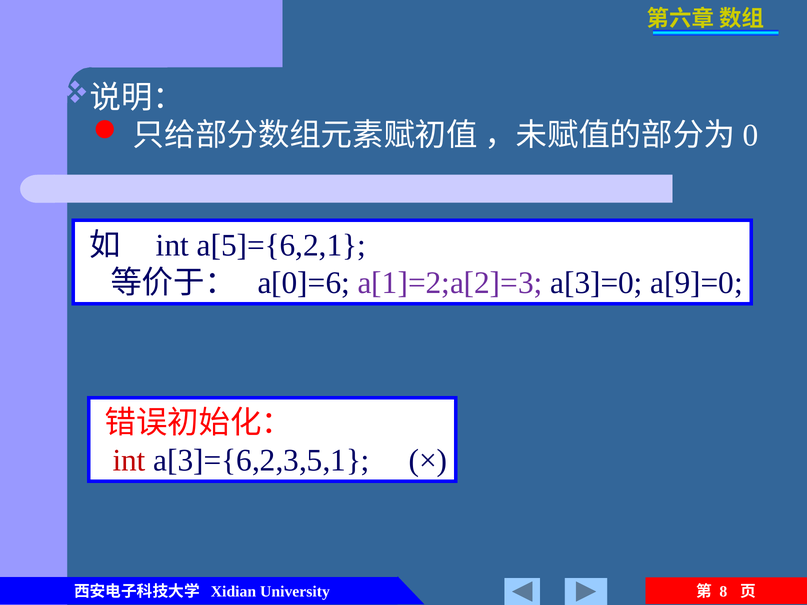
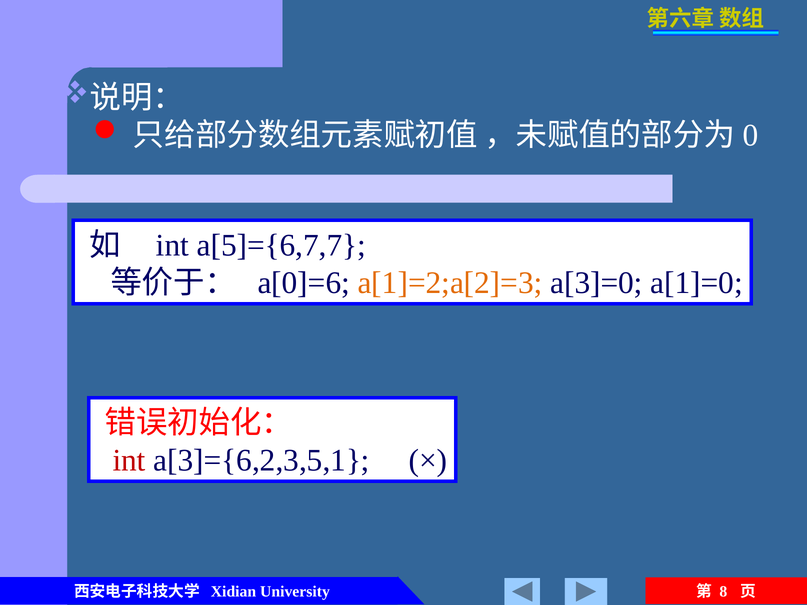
a[5]={6,2,1: a[5]={6,2,1 -> a[5]={6,7,7 (281, 246)
a[1]=2;a[2]=3 colour: purple -> orange (450, 283)
a[9]=0: a[9]=0 -> a[1]=0 (697, 283)
